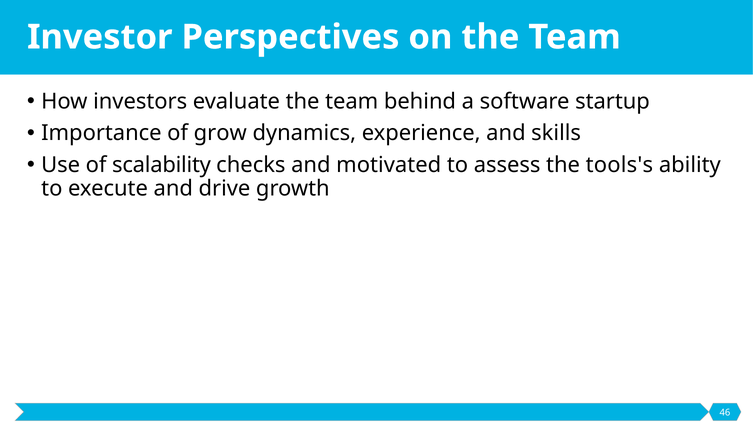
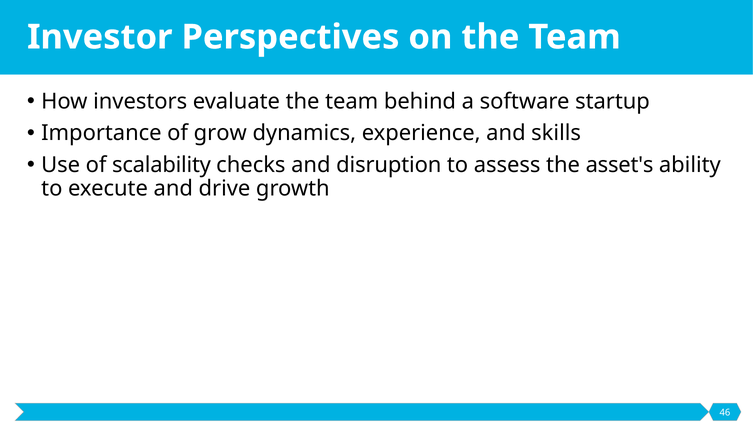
motivated: motivated -> disruption (389, 165)
tools's: tools's -> asset's (620, 165)
